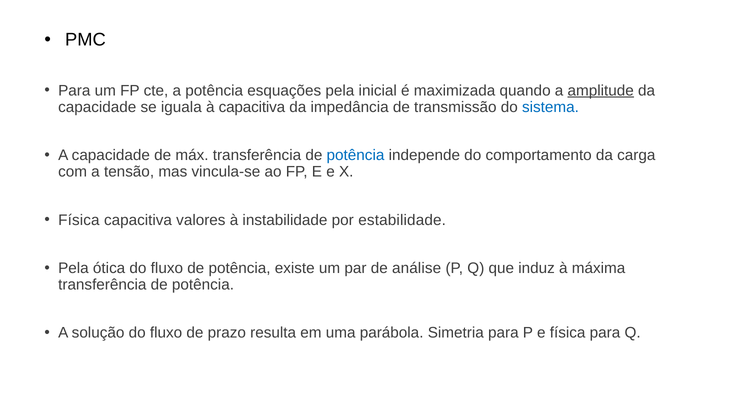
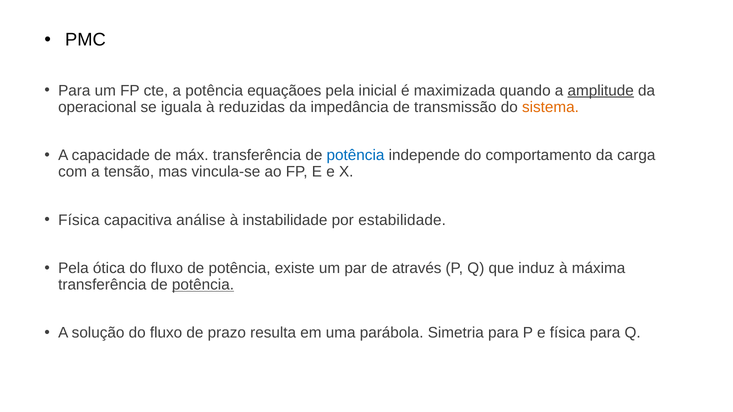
esquações: esquações -> equaçãoes (284, 91)
capacidade: capacidade -> operacional (97, 107)
à capacitiva: capacitiva -> reduzidas (252, 107)
sistema colour: blue -> orange (550, 107)
valores: valores -> análise (201, 220)
análise: análise -> através (417, 268)
potência underline: none -> present (203, 285)
